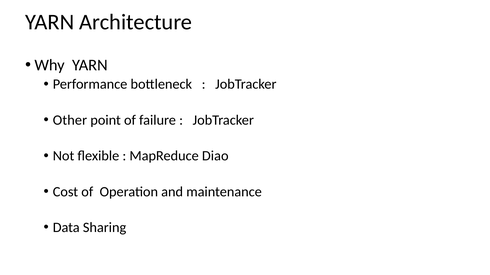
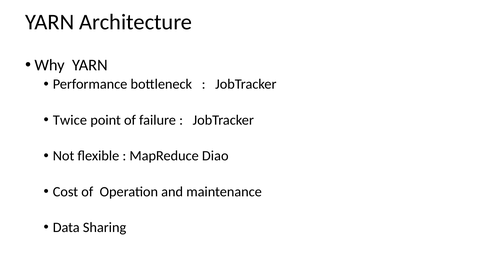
Other: Other -> Twice (70, 120)
